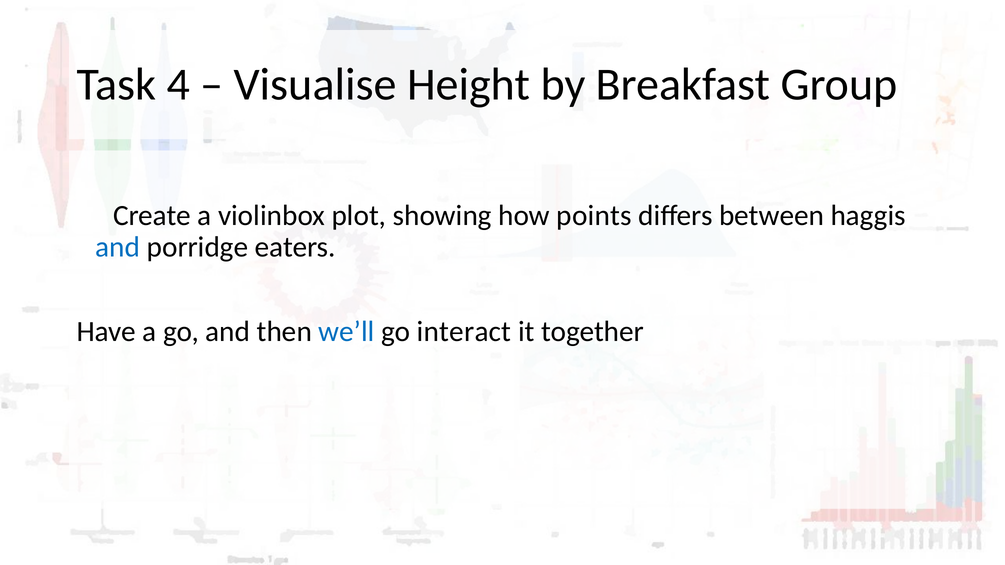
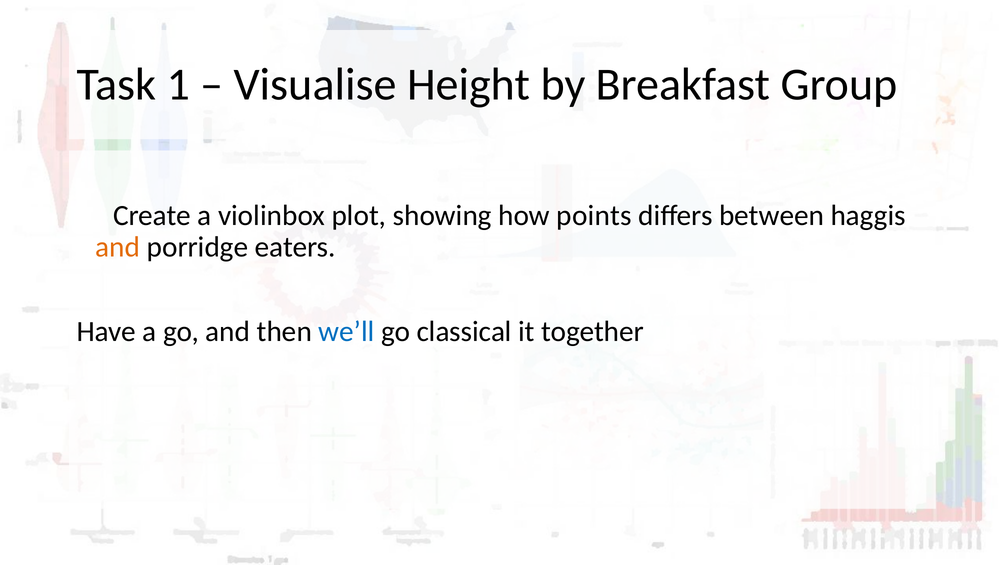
4: 4 -> 1 (178, 84)
and colour: blue -> orange (118, 247)
interact: interact -> classical (464, 332)
